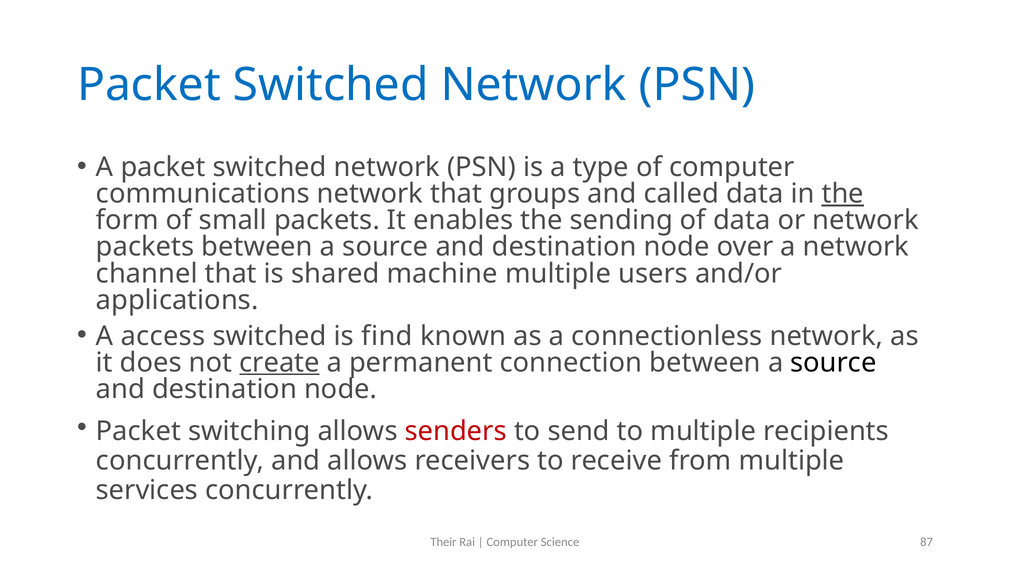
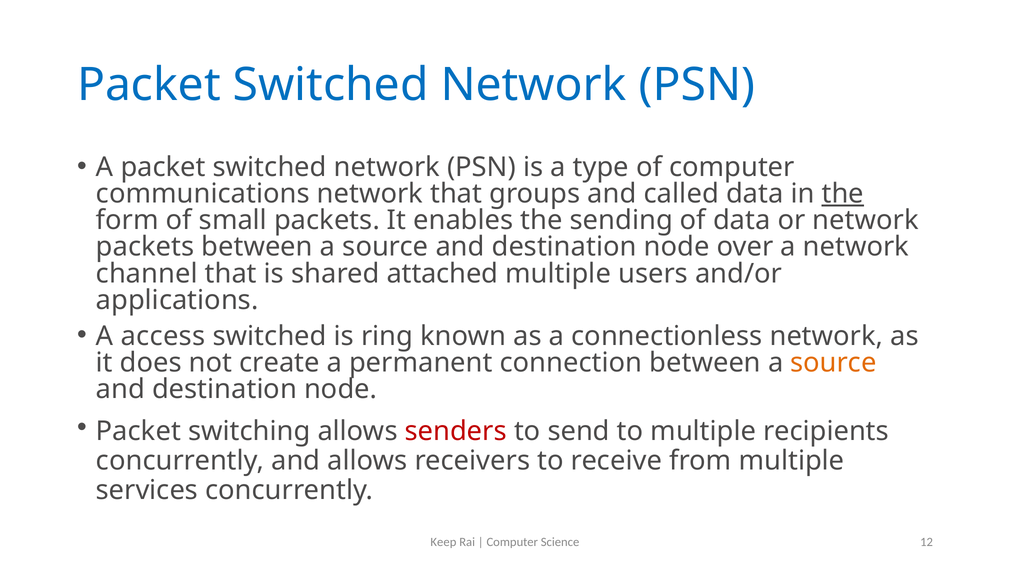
machine: machine -> attached (442, 274)
find: find -> ring (387, 336)
create underline: present -> none (279, 363)
source colour: black -> orange (833, 363)
Their: Their -> Keep (443, 542)
87: 87 -> 12 (927, 542)
